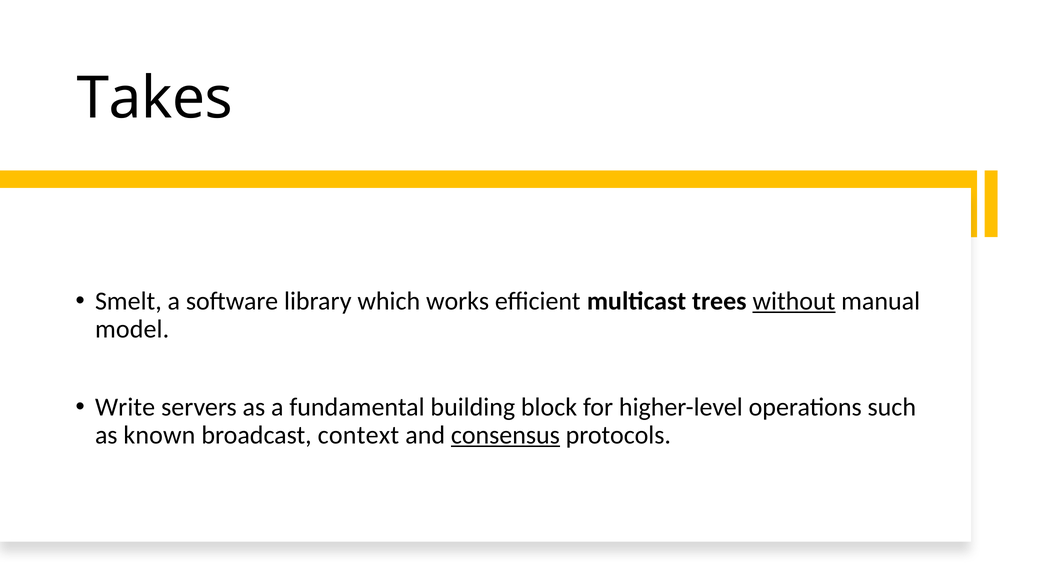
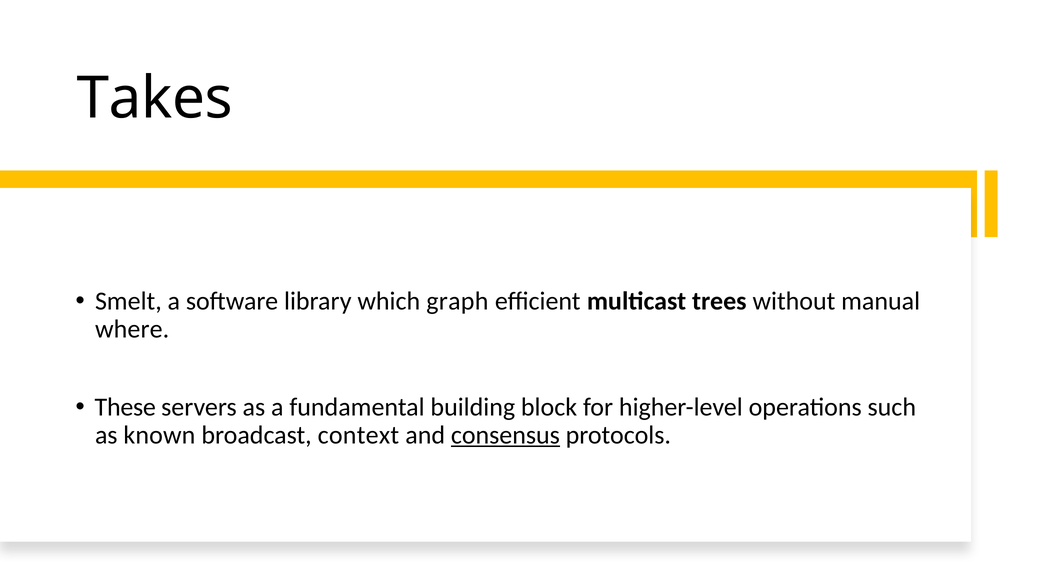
works: works -> graph (457, 301)
without underline: present -> none (794, 301)
model: model -> where (132, 329)
Write: Write -> These (125, 407)
